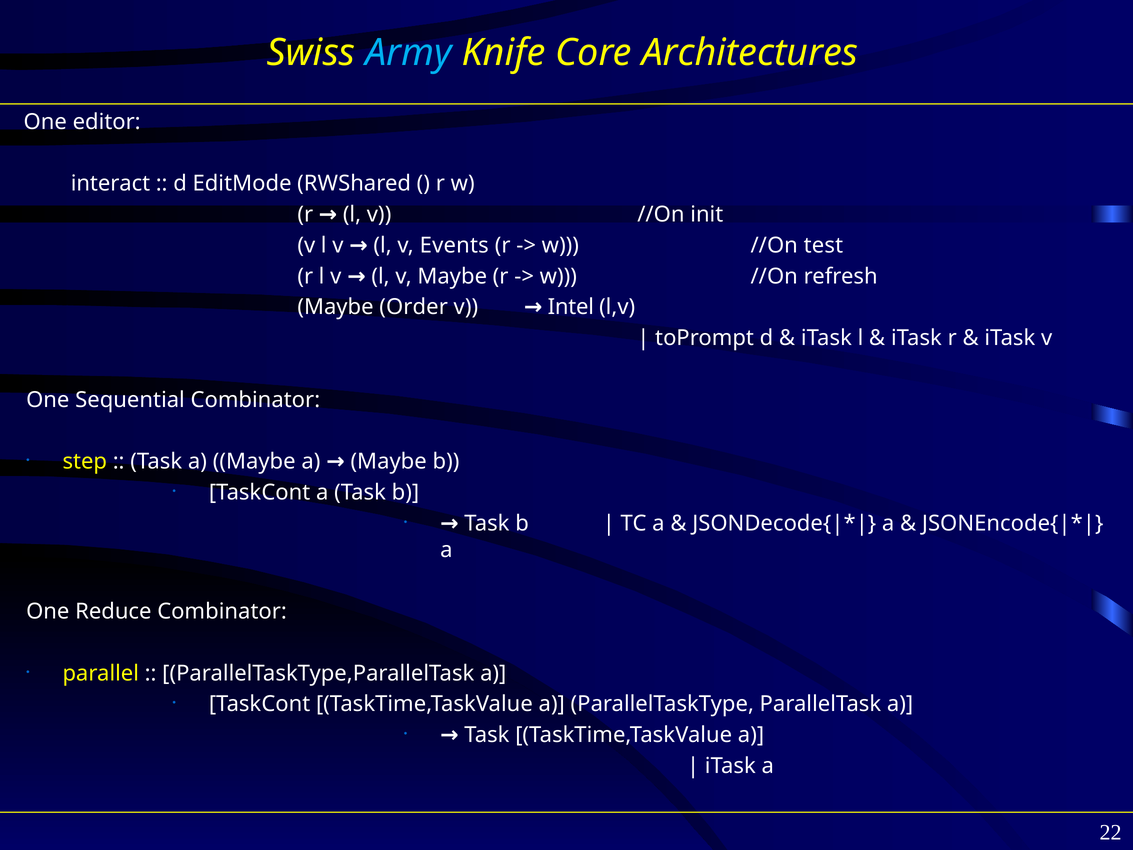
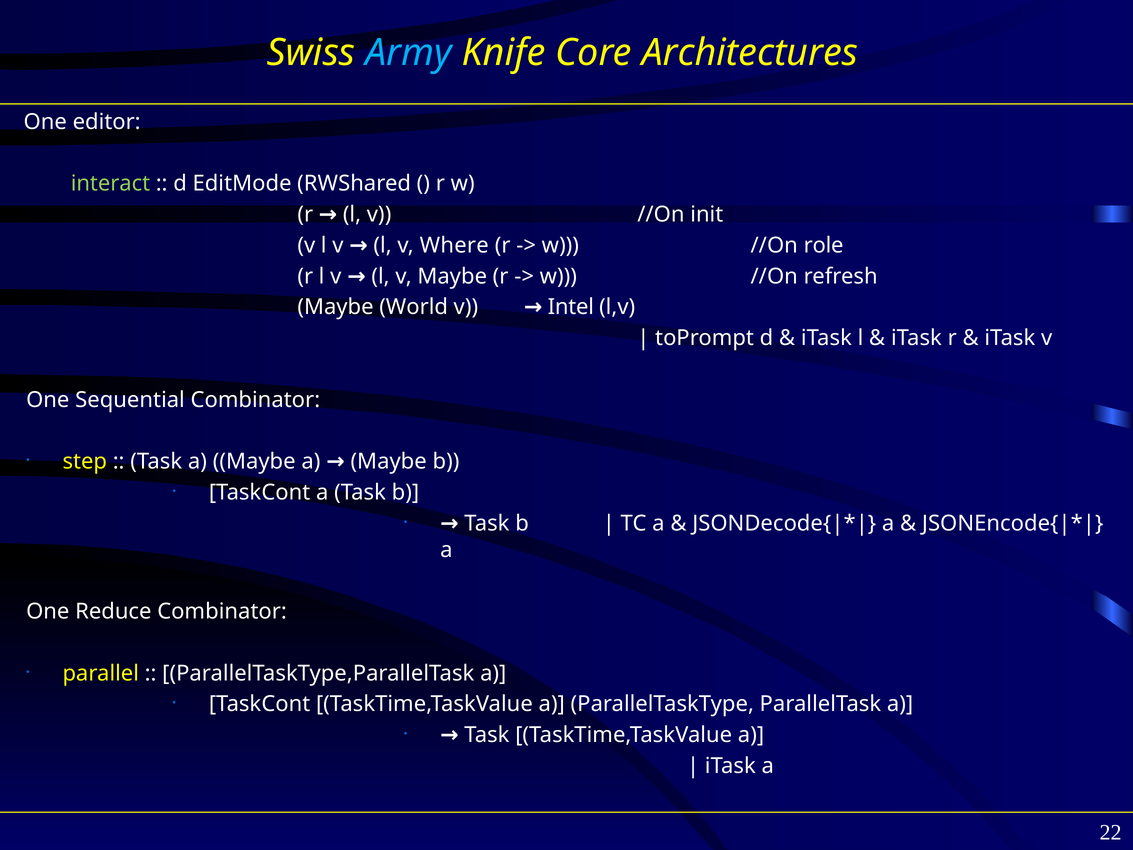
interact colour: white -> light green (110, 184)
Events: Events -> Where (454, 245)
test: test -> role (824, 245)
Order: Order -> World (414, 307)
